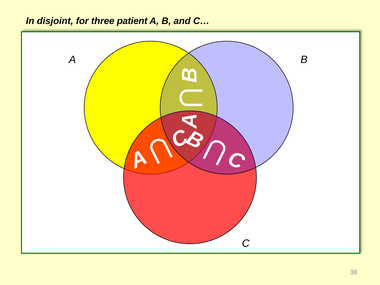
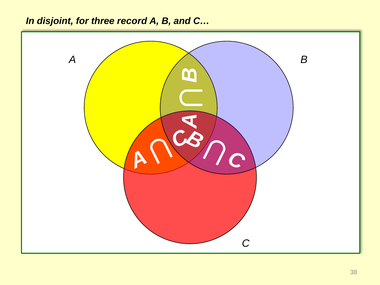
patient: patient -> record (132, 21)
